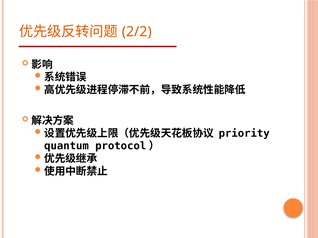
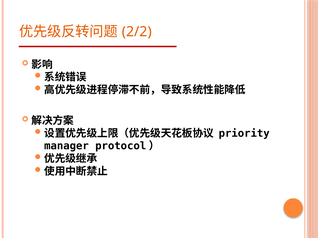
quantum: quantum -> manager (66, 146)
